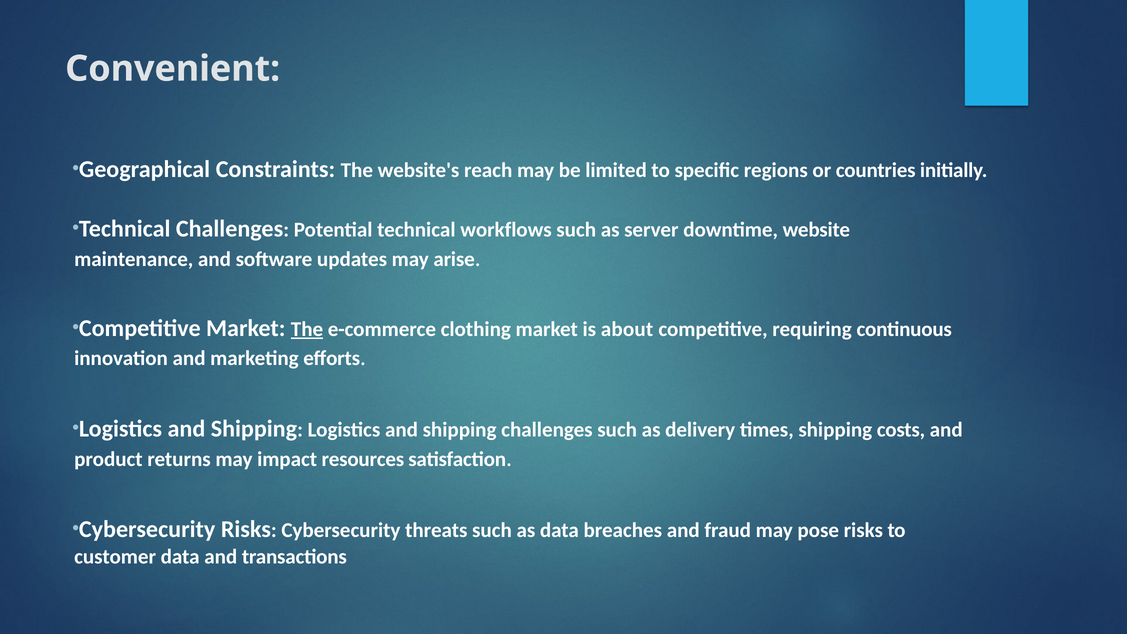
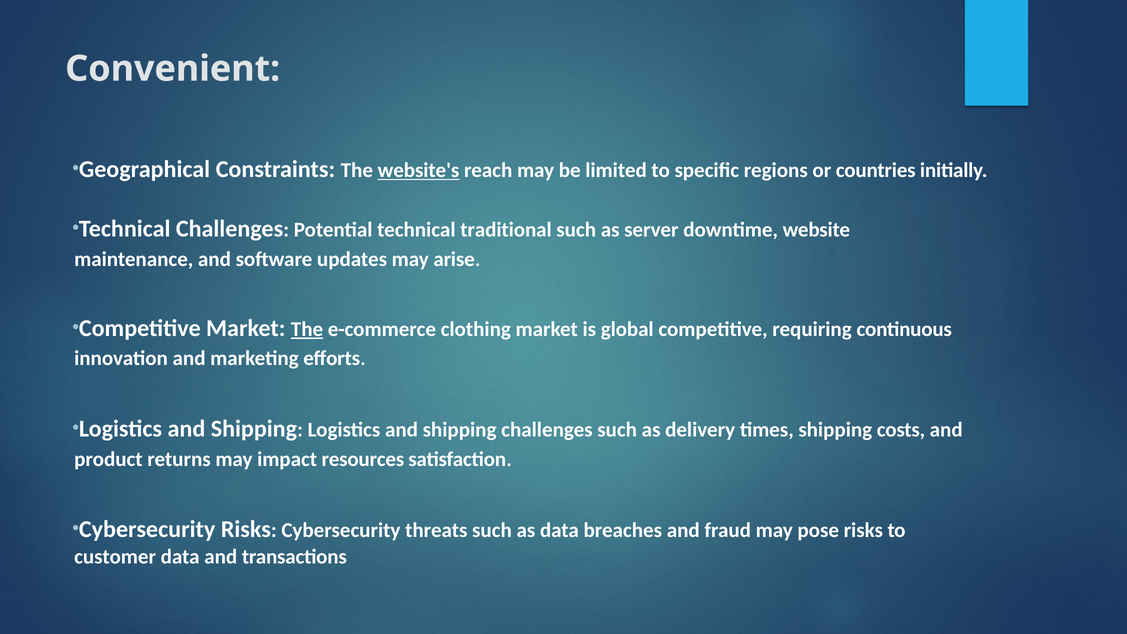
website's underline: none -> present (419, 170)
workflows: workflows -> traditional (506, 230)
about: about -> global (627, 329)
